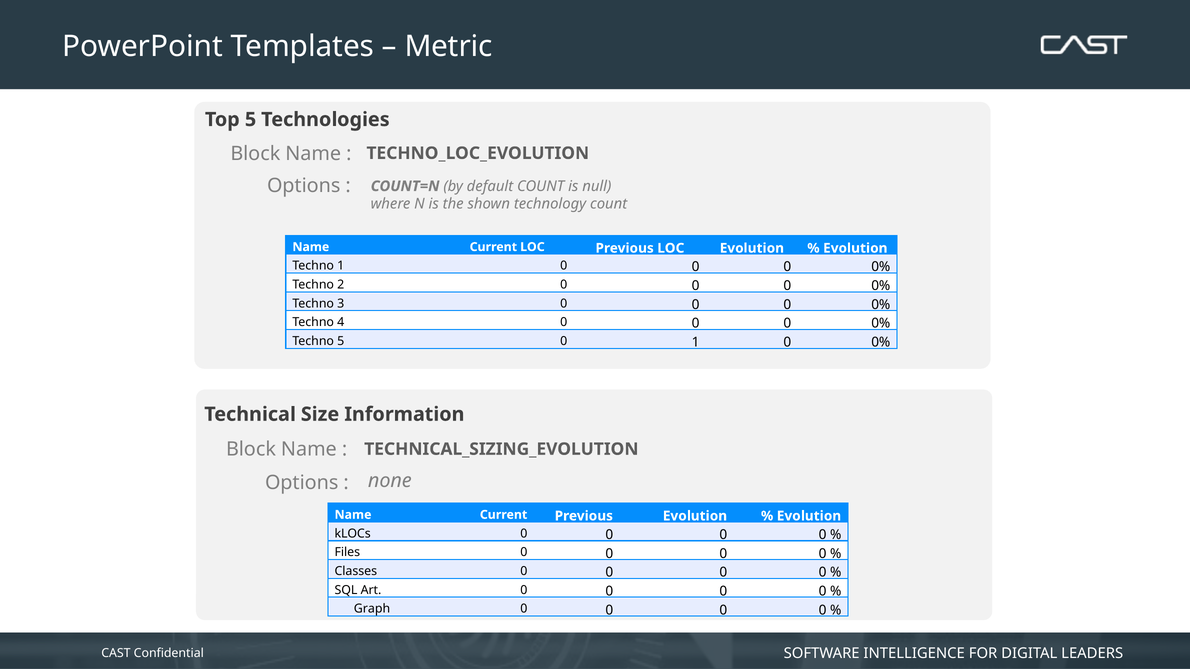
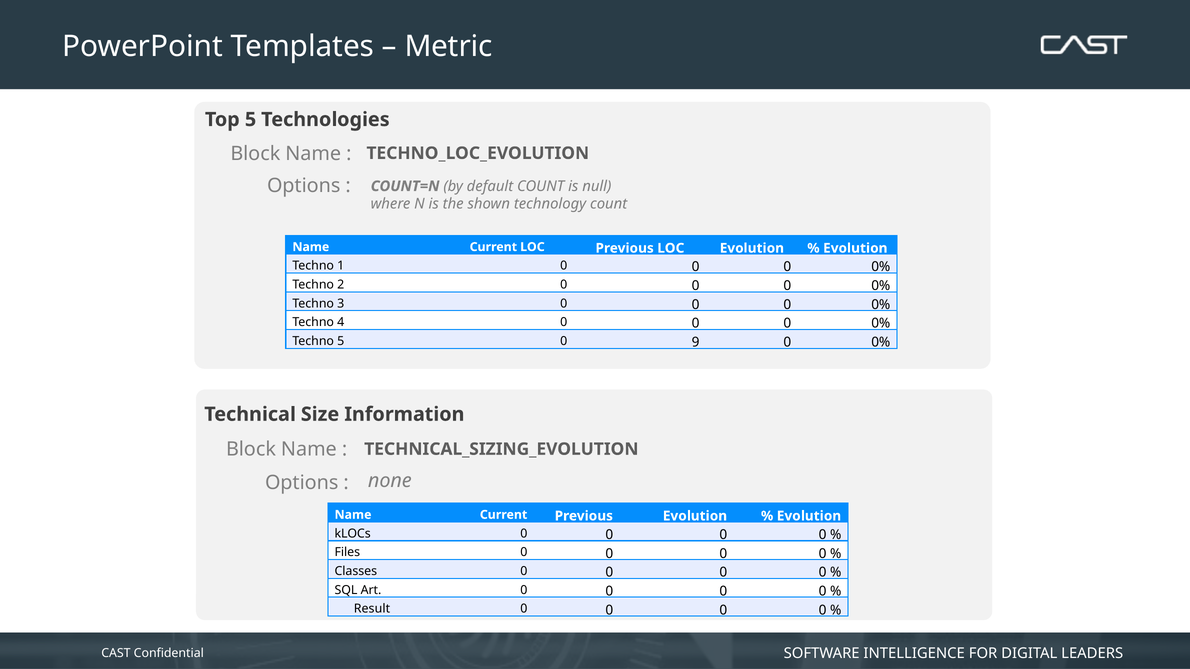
0 1: 1 -> 9 (696, 342)
Graph: Graph -> Result (372, 609)
